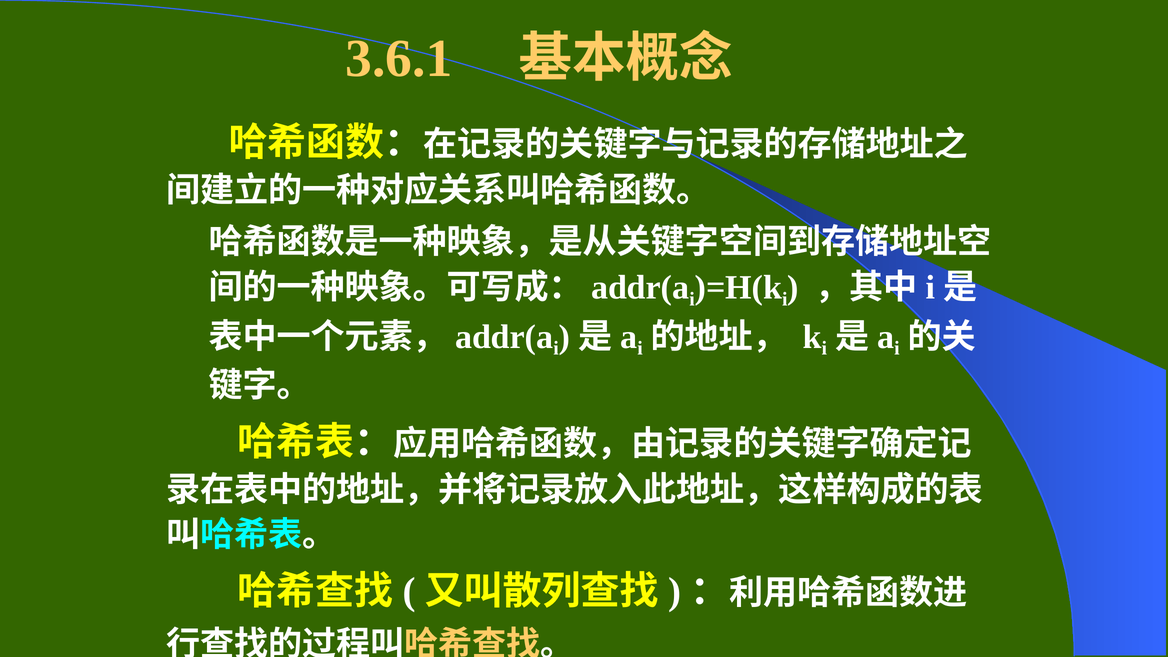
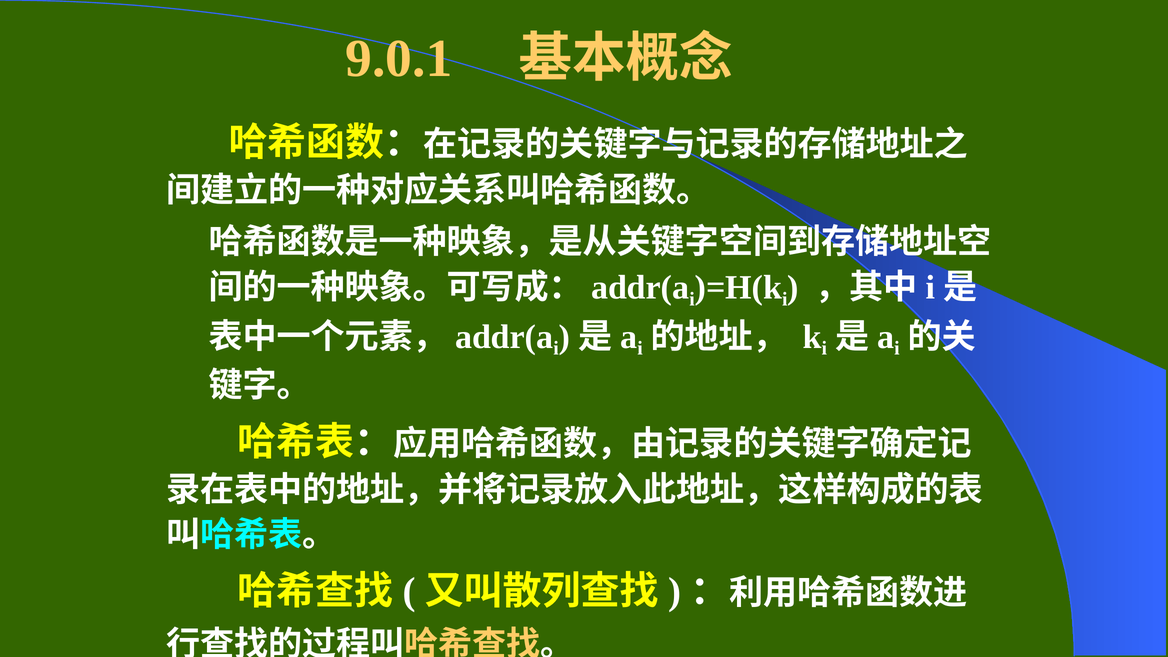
3.6.1: 3.6.1 -> 9.0.1 (399, 58)
